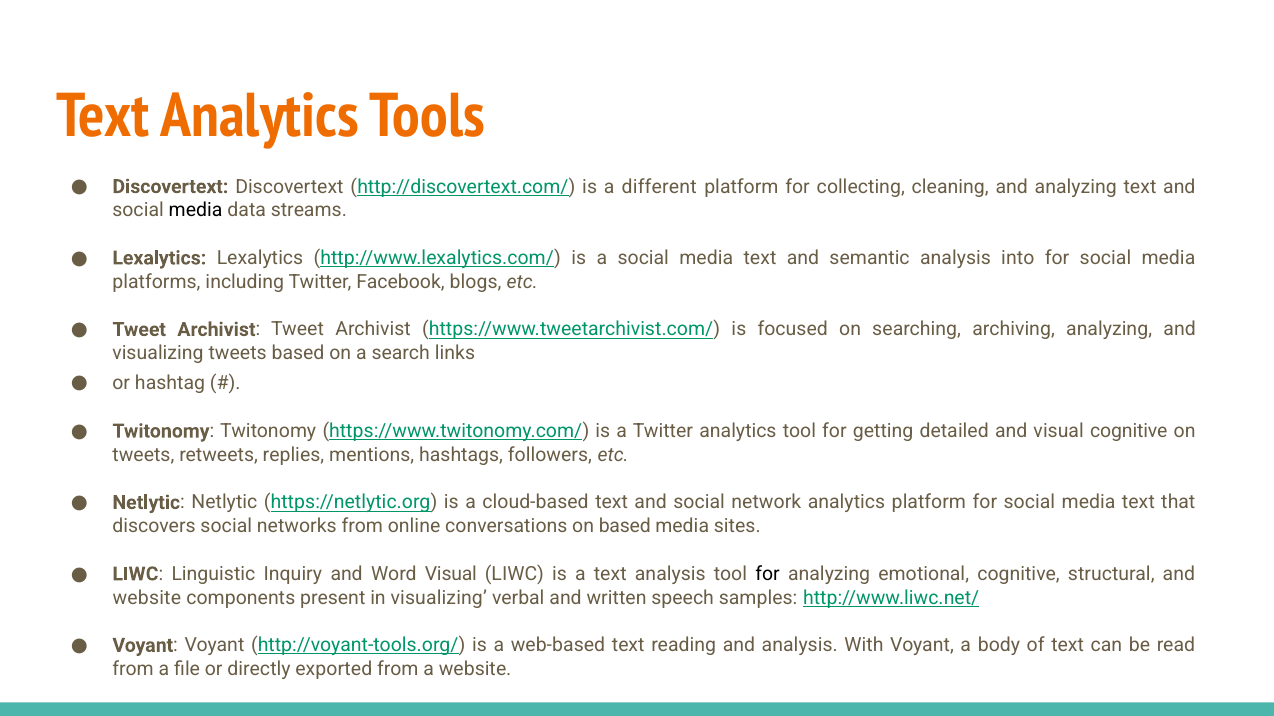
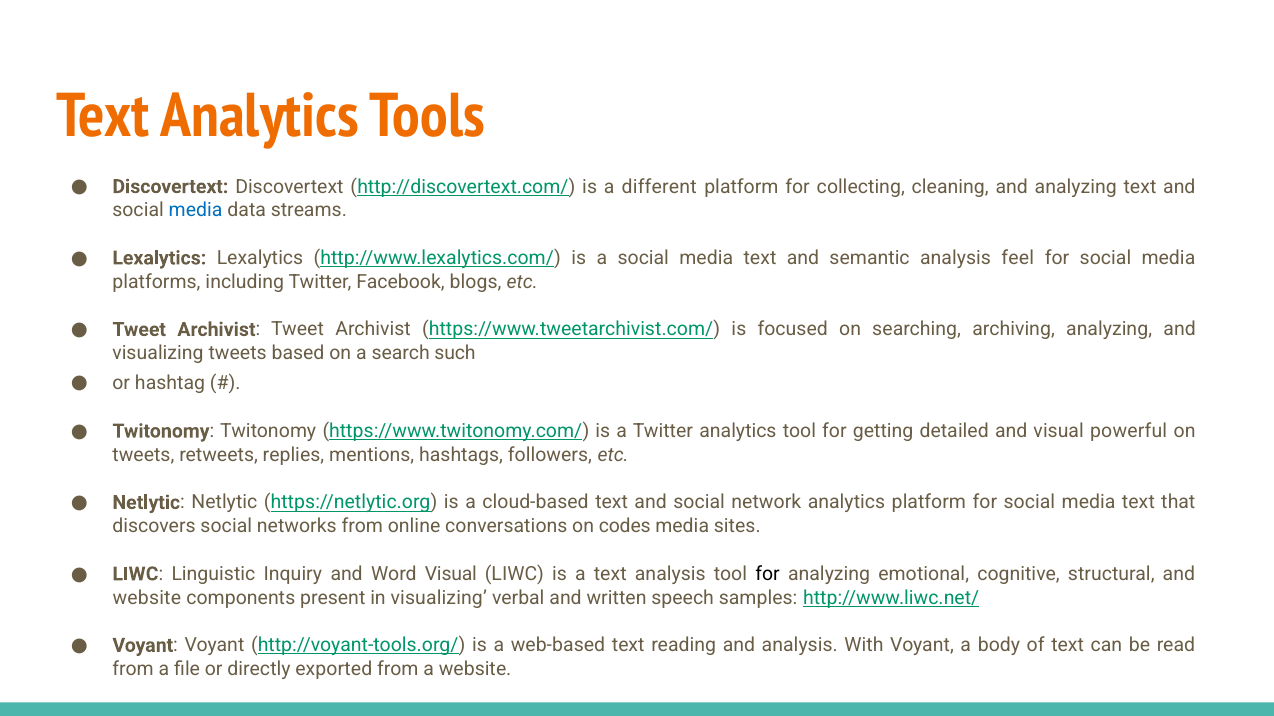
media colour: black -> blue (196, 211)
into: into -> feel (1018, 258)
links: links -> such (455, 354)
visual cognitive: cognitive -> powerful (1129, 432)
on based: based -> codes (625, 527)
